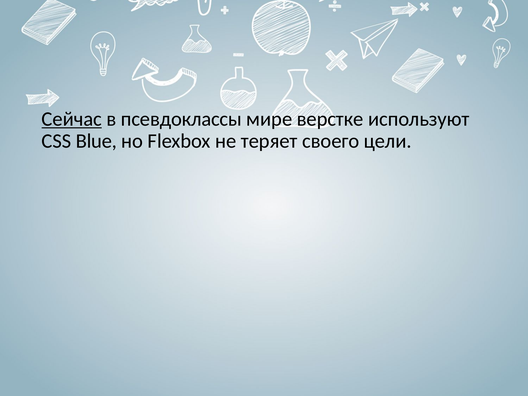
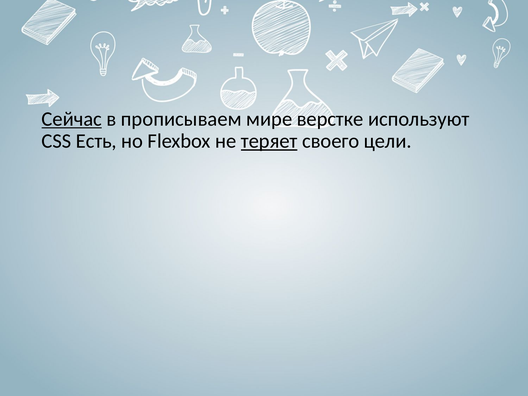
псевдоклассы: псевдоклассы -> прописываем (181, 119)
Blue: Blue -> Есть (96, 141)
теряет underline: none -> present (269, 141)
